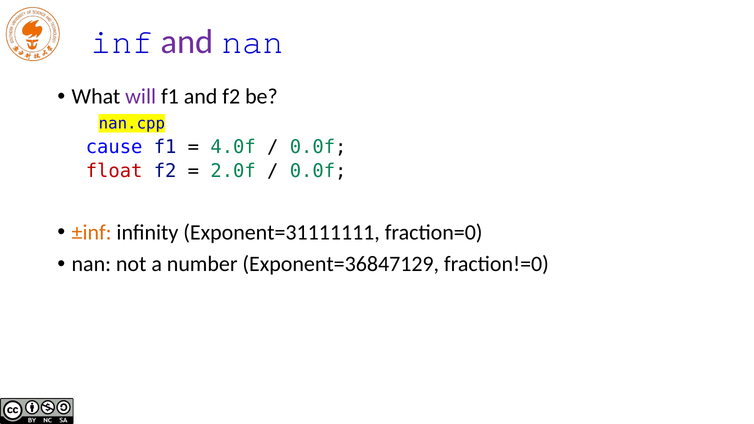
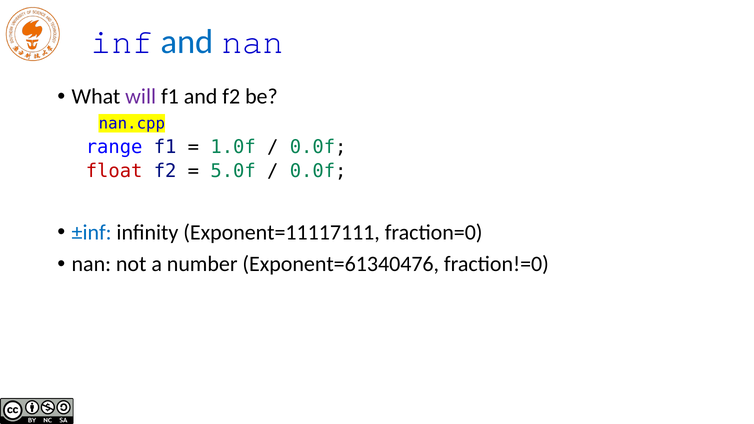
and colour: purple -> blue (187, 42)
cause: cause -> range (114, 147)
4.0f: 4.0f -> 1.0f (233, 147)
2.0f: 2.0f -> 5.0f (233, 171)
±inf colour: orange -> blue (92, 233)
Exponent=31111111: Exponent=31111111 -> Exponent=11117111 (282, 233)
Exponent=36847129: Exponent=36847129 -> Exponent=61340476 (341, 264)
